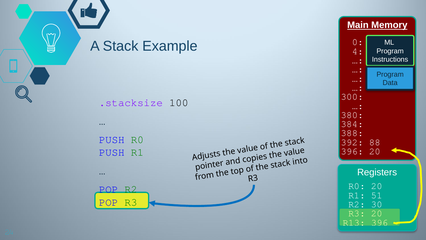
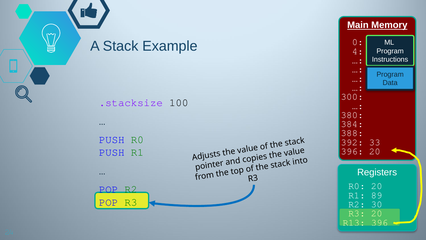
88: 88 -> 33 (375, 142)
51: 51 -> 89 (377, 195)
